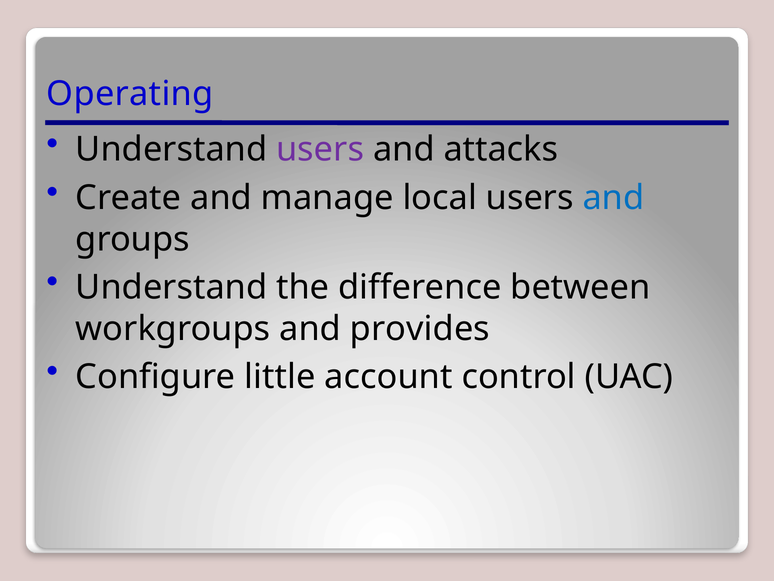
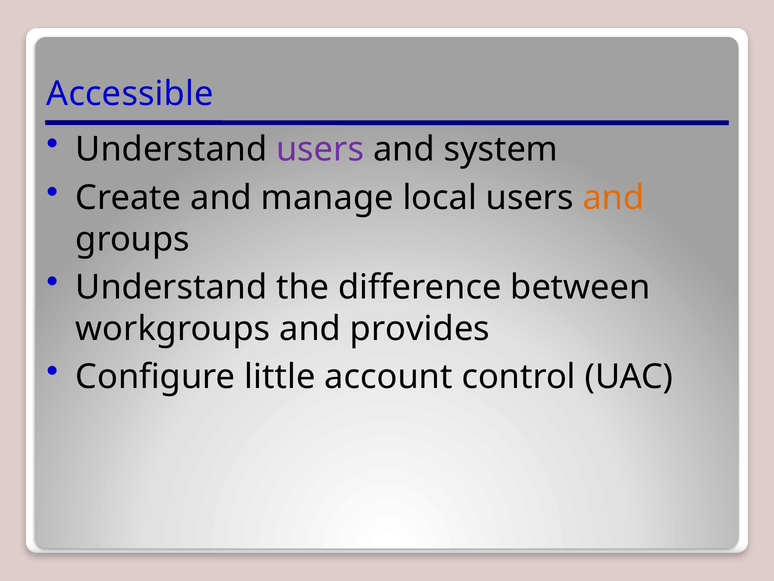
Operating: Operating -> Accessible (130, 94)
attacks: attacks -> system (501, 149)
and colour: blue -> orange (613, 198)
